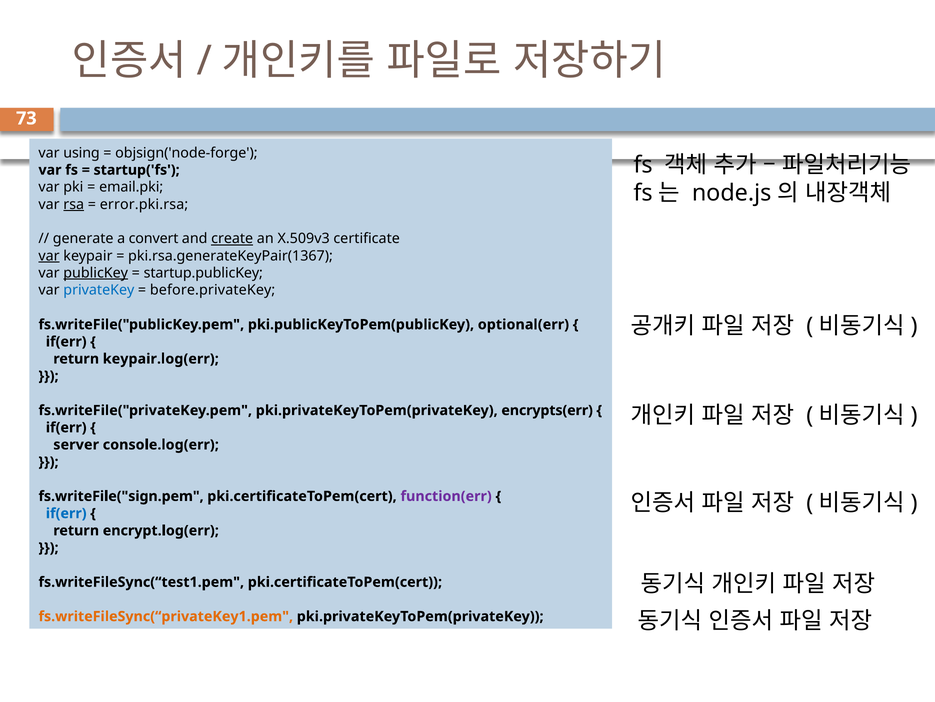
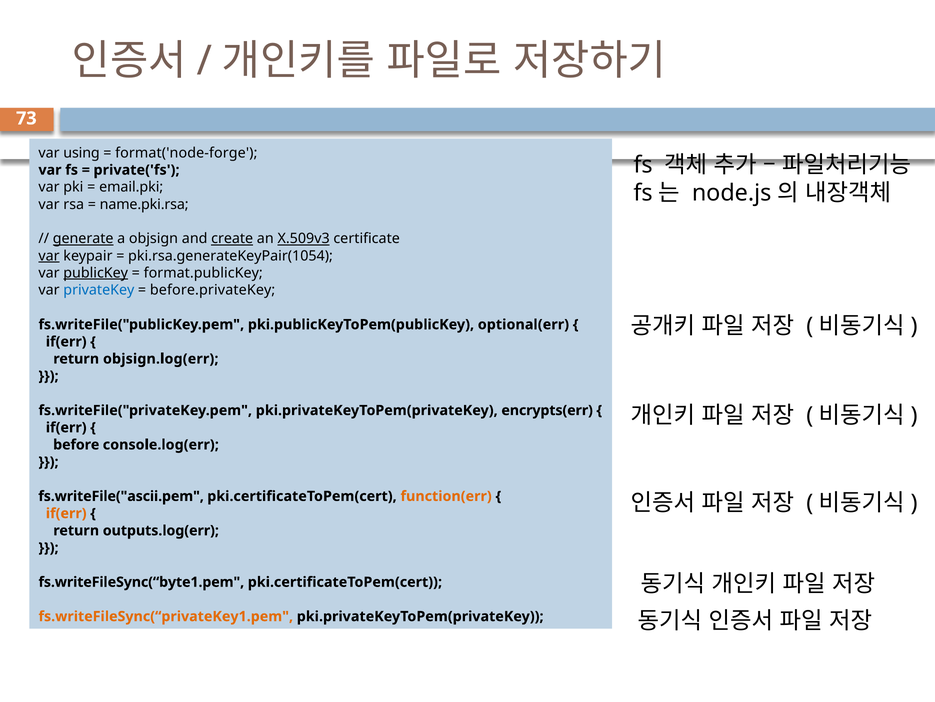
objsign('node-forge: objsign('node-forge -> format('node-forge (186, 153)
startup('fs: startup('fs -> private('fs (137, 170)
rsa underline: present -> none (74, 204)
error.pki.rsa: error.pki.rsa -> name.pki.rsa (144, 204)
generate underline: none -> present (83, 238)
convert: convert -> objsign (153, 238)
X.509v3 underline: none -> present (304, 238)
pki.rsa.generateKeyPair(1367: pki.rsa.generateKeyPair(1367 -> pki.rsa.generateKeyPair(1054 (230, 256)
startup.publicKey: startup.publicKey -> format.publicKey (203, 273)
keypair.log(err: keypair.log(err -> objsign.log(err (161, 359)
server: server -> before (76, 444)
fs.writeFile("sign.pem: fs.writeFile("sign.pem -> fs.writeFile("ascii.pem (121, 496)
function(err colour: purple -> orange (446, 496)
if(err colour: blue -> orange (66, 513)
encrypt.log(err: encrypt.log(err -> outputs.log(err (161, 530)
fs.writeFileSync(“test1.pem: fs.writeFileSync(“test1.pem -> fs.writeFileSync(“byte1.pem (141, 582)
